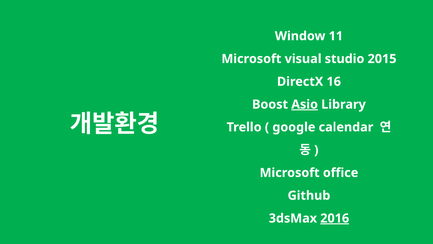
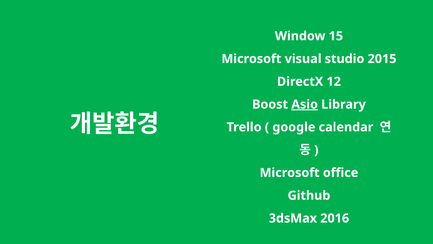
11: 11 -> 15 (336, 36)
16: 16 -> 12 (334, 81)
2016 underline: present -> none (335, 218)
